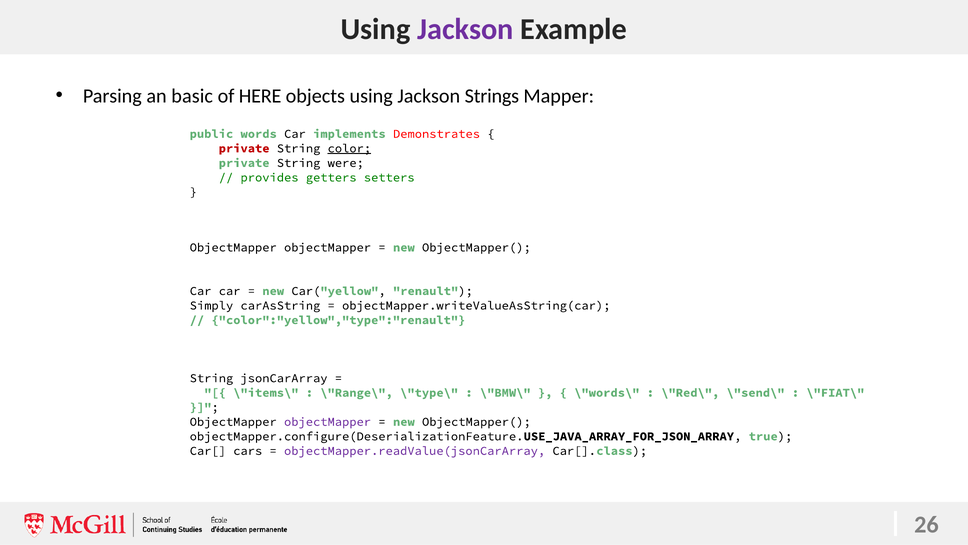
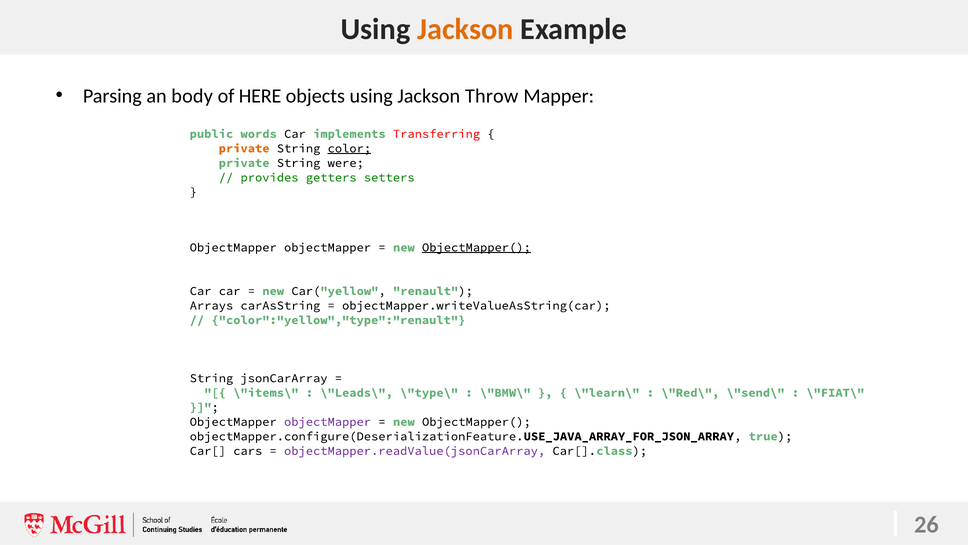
Jackson colour: purple -> orange (465, 29)
basic: basic -> body (192, 96)
Strings: Strings -> Throw (492, 96)
Demonstrates: Demonstrates -> Transferring (437, 134)
private colour: red -> orange (244, 148)
ObjectMapper( underline: none -> present (476, 247)
Simply: Simply -> Arrays (211, 305)
\"Range\: \"Range\ -> \"Leads\ (357, 392)
\"words\: \"words\ -> \"learn\ (607, 392)
